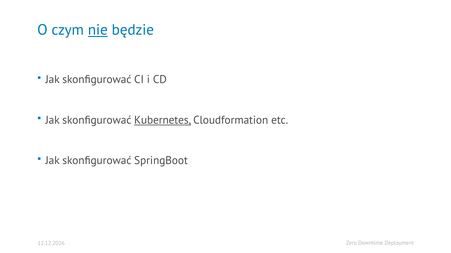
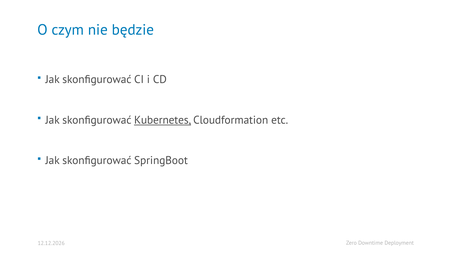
nie underline: present -> none (98, 30)
